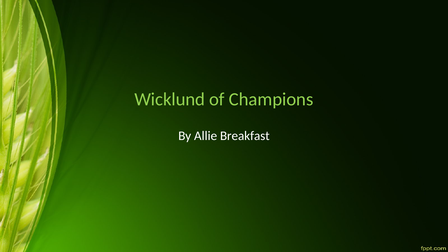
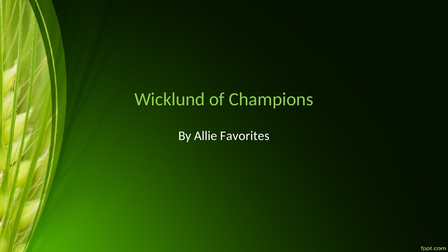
Breakfast: Breakfast -> Favorites (245, 136)
